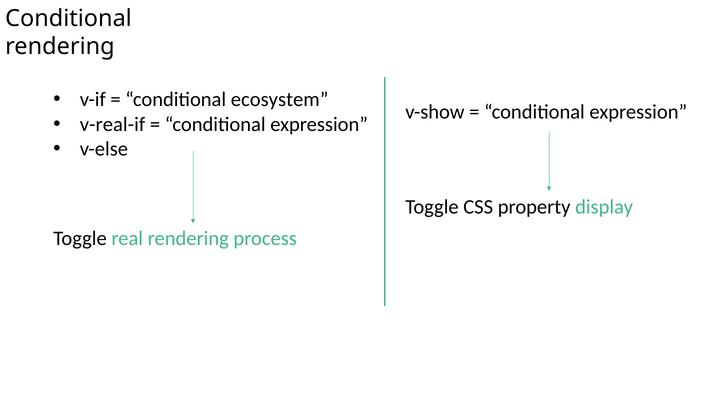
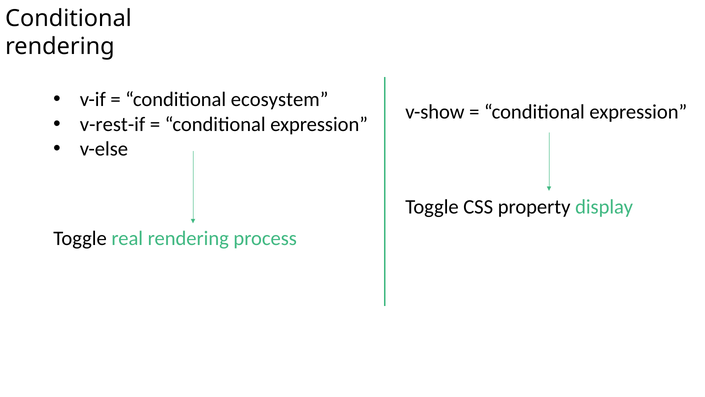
v-real-if: v-real-if -> v-rest-if (113, 124)
